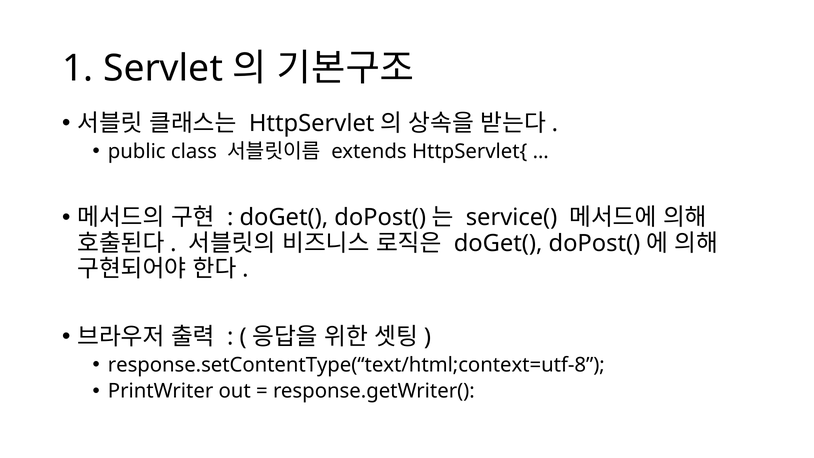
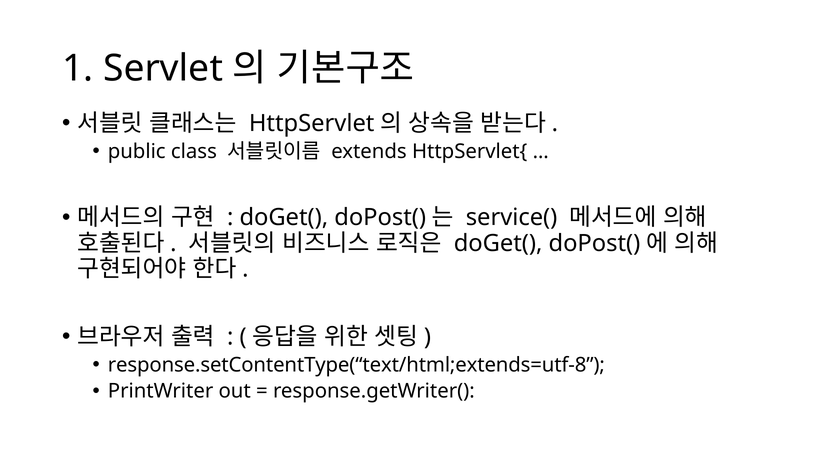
response.setContentType(“text/html;context=utf-8: response.setContentType(“text/html;context=utf-8 -> response.setContentType(“text/html;extends=utf-8 (356, 365)
